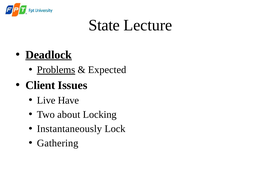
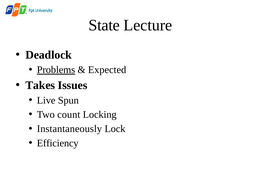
Deadlock underline: present -> none (49, 55)
Client: Client -> Takes (40, 85)
Have: Have -> Spun (68, 100)
about: about -> count (69, 114)
Gathering: Gathering -> Efficiency (58, 143)
